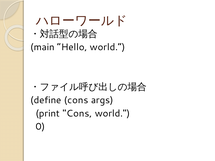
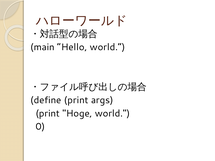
define cons: cons -> print (76, 100)
print Cons: Cons -> Hoge (77, 114)
